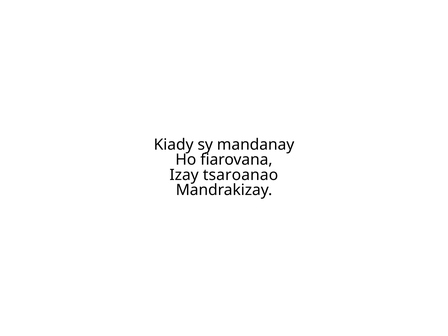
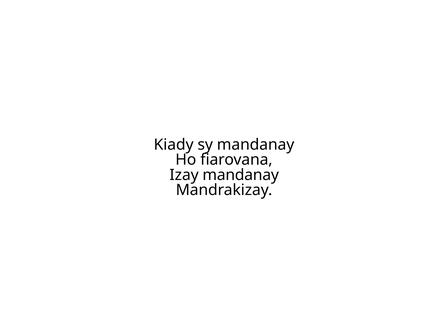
Izay tsaroanao: tsaroanao -> mandanay (241, 175)
